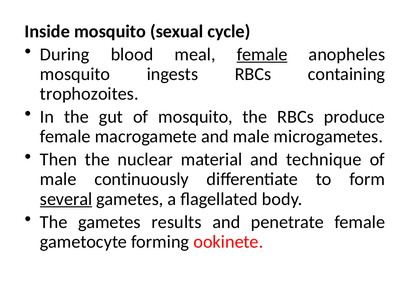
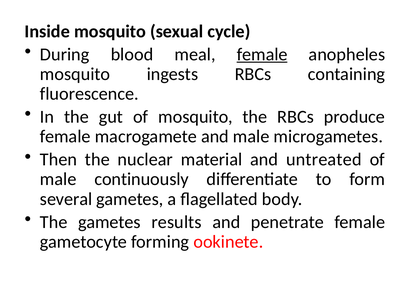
trophozoites: trophozoites -> fluorescence (89, 94)
technique: technique -> untreated (324, 159)
several underline: present -> none (66, 199)
